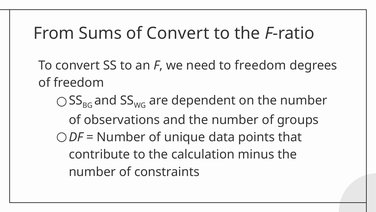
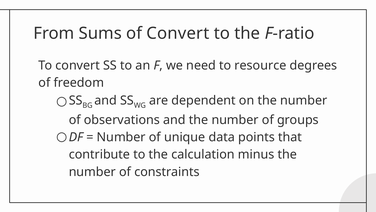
to freedom: freedom -> resource (260, 65)
